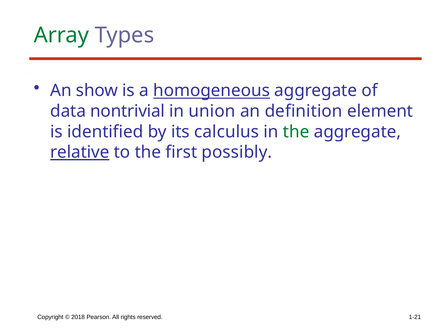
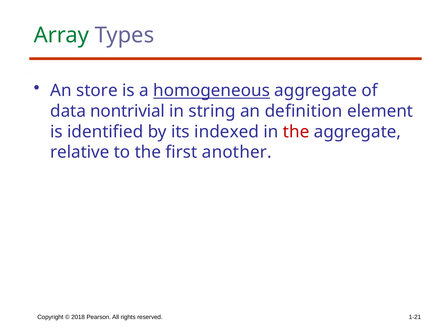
show: show -> store (97, 91)
union: union -> string (212, 111)
calculus: calculus -> indexed (227, 132)
the colour: green -> red (296, 132)
relative underline: present -> none (80, 152)
possibly: possibly -> another (237, 152)
